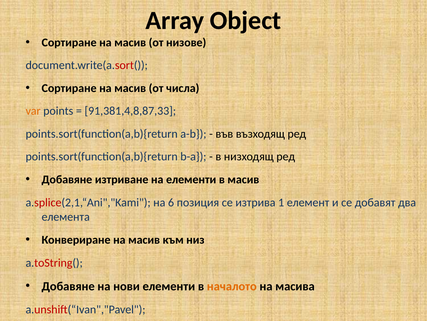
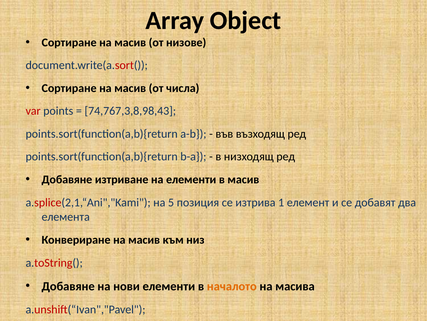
var colour: orange -> red (33, 111)
91,381,4,8,87,33: 91,381,4,8,87,33 -> 74,767,3,8,98,43 (130, 111)
6: 6 -> 5 (171, 202)
